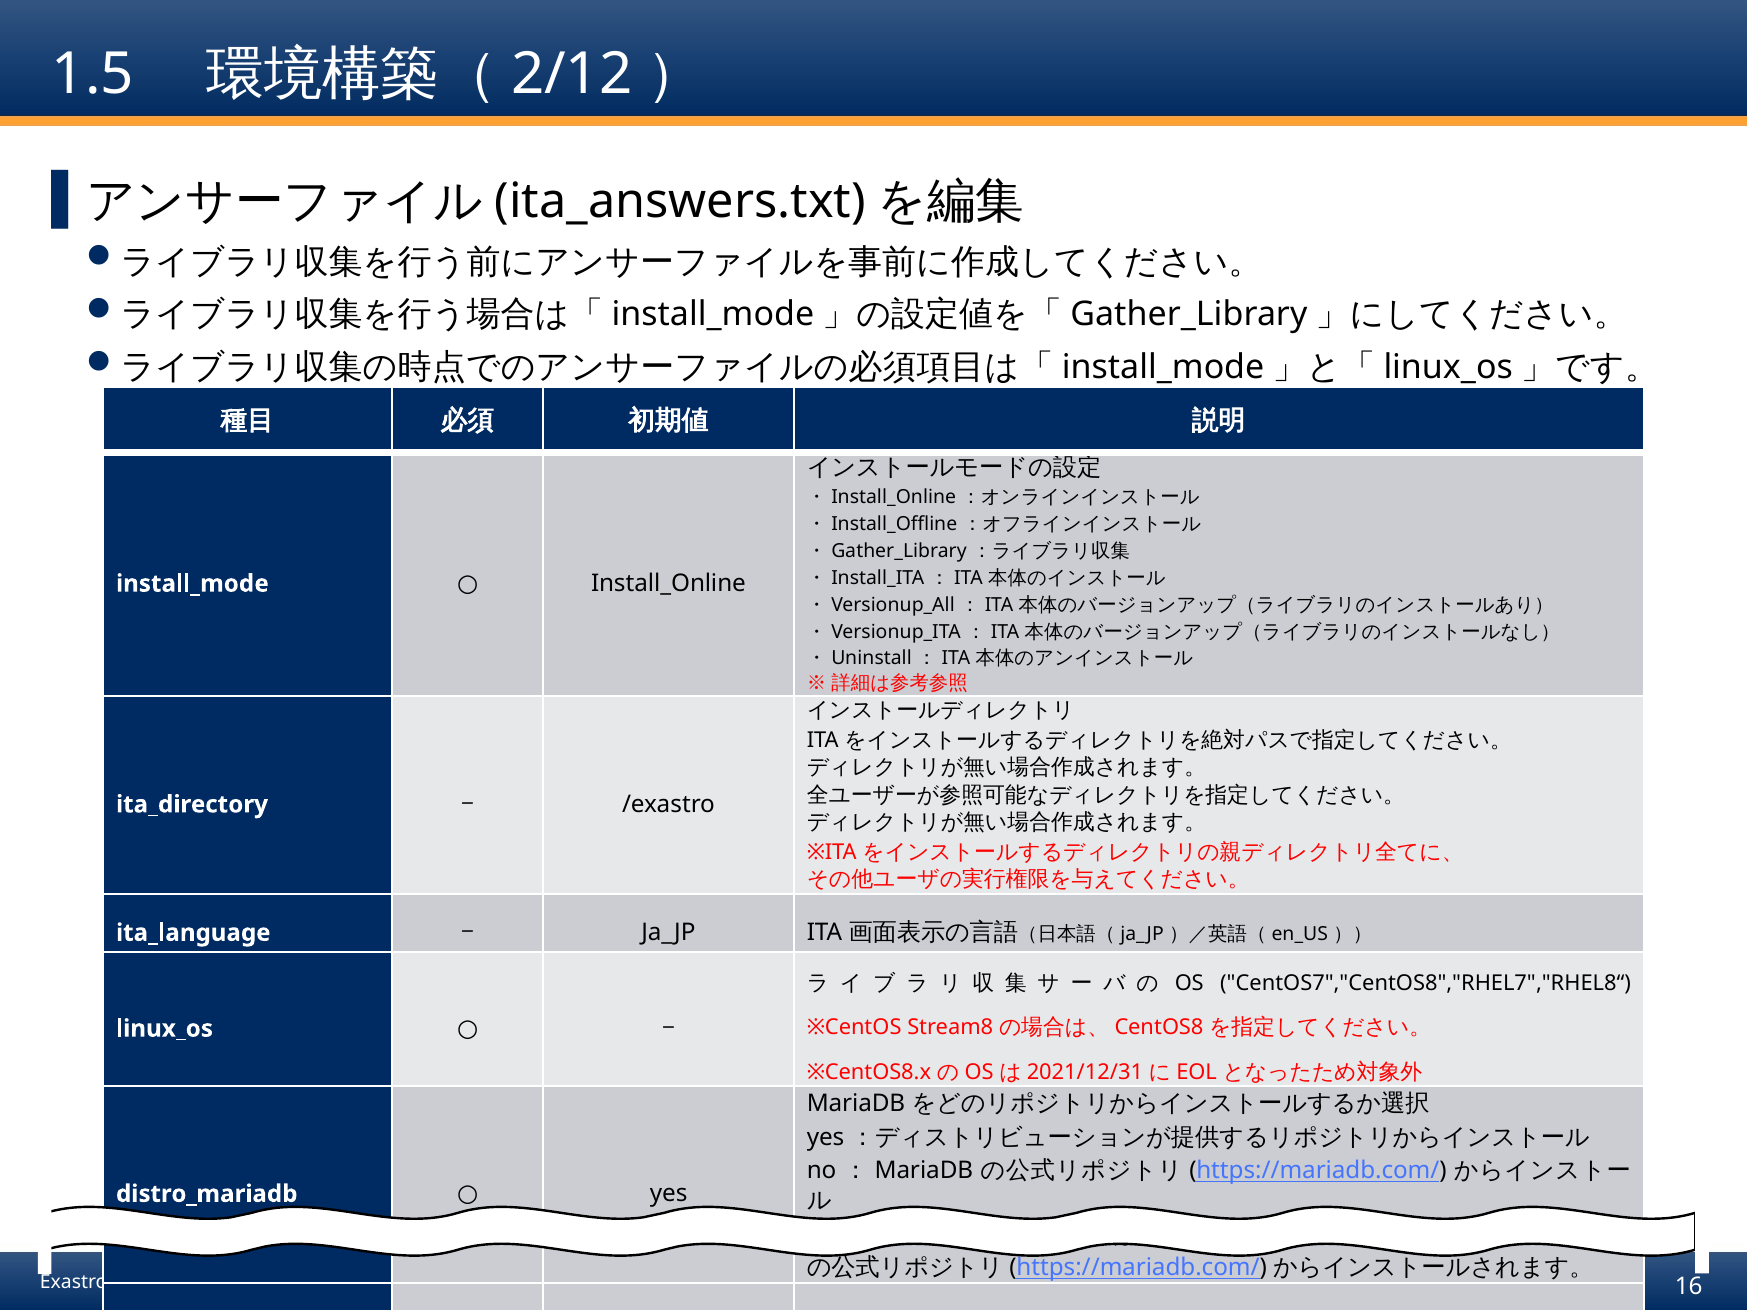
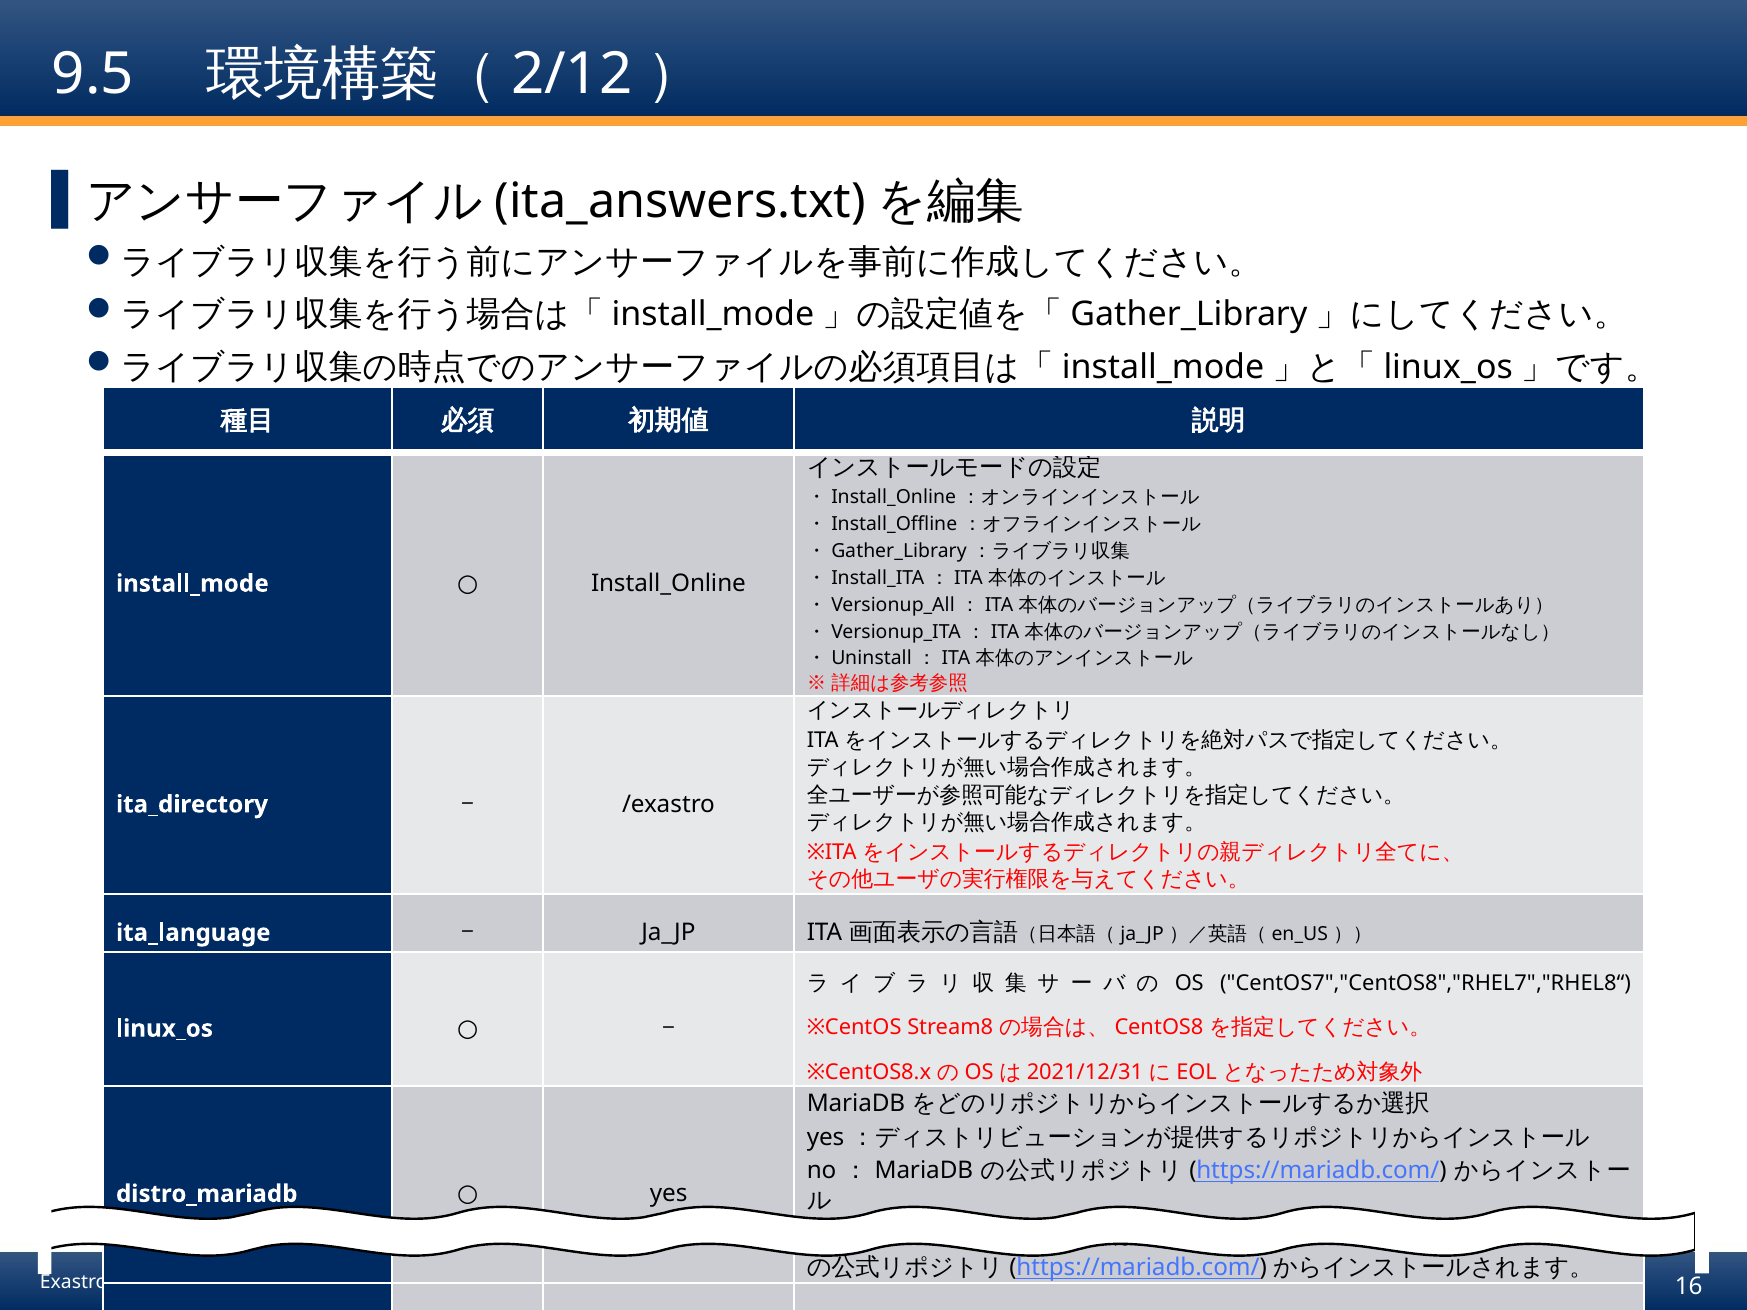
1.5: 1.5 -> 9.5 (93, 74)
